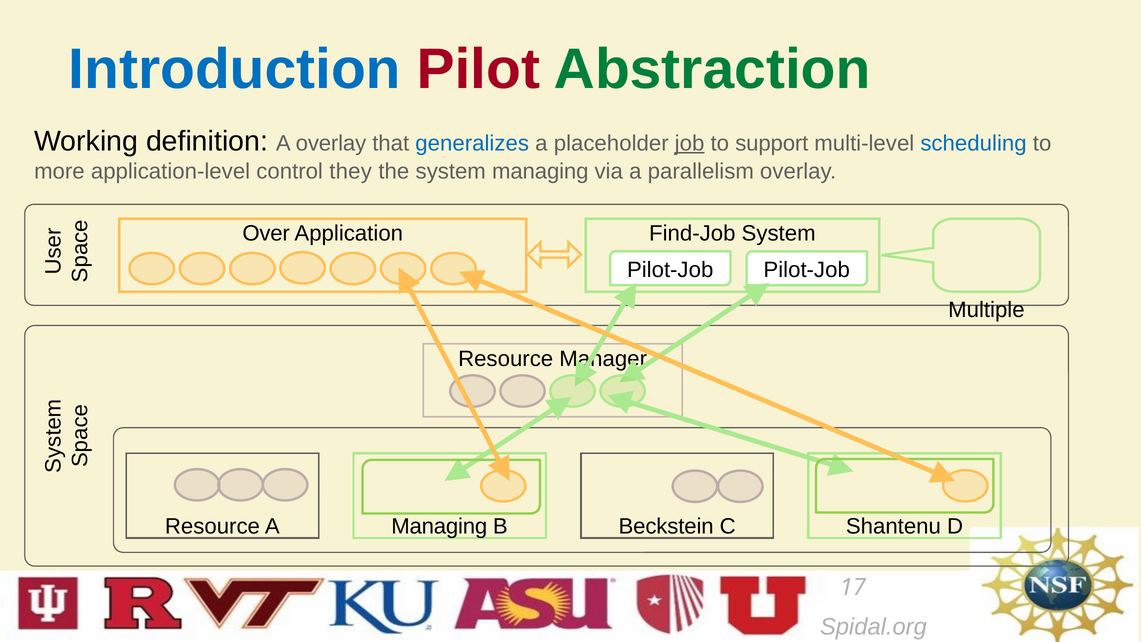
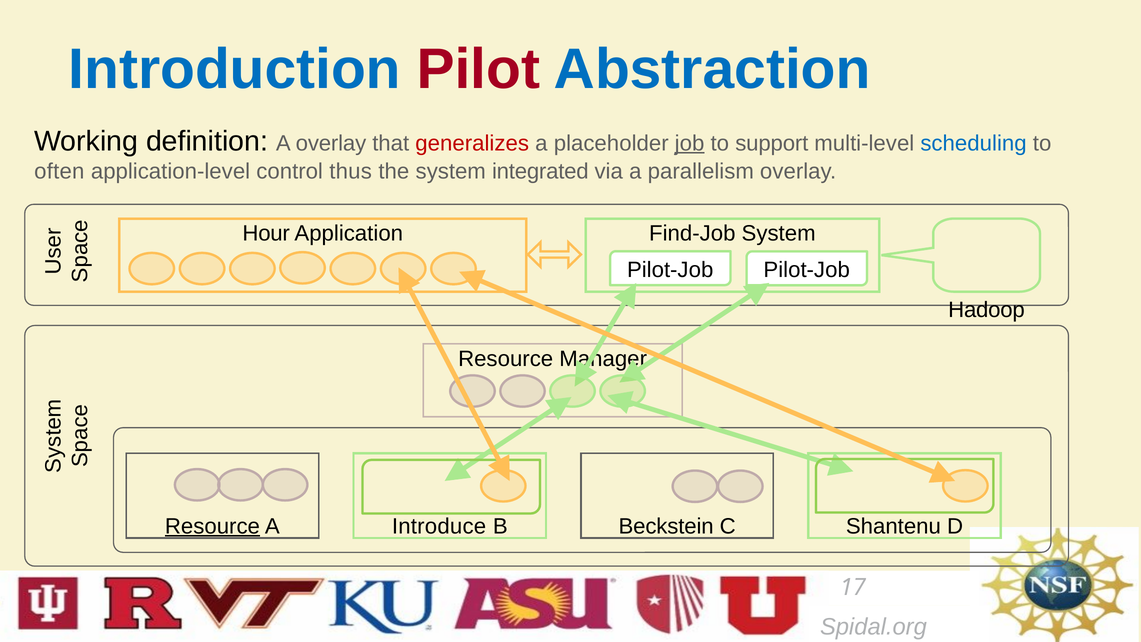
Abstraction colour: green -> blue (712, 70)
generalizes colour: blue -> red (472, 143)
more: more -> often (59, 171)
they: they -> thus (351, 171)
system managing: managing -> integrated (540, 171)
Over: Over -> Hour (266, 233)
Multiple: Multiple -> Hadoop (987, 310)
Resource underline: none -> present (212, 526)
A Managing: Managing -> Introduce (439, 526)
